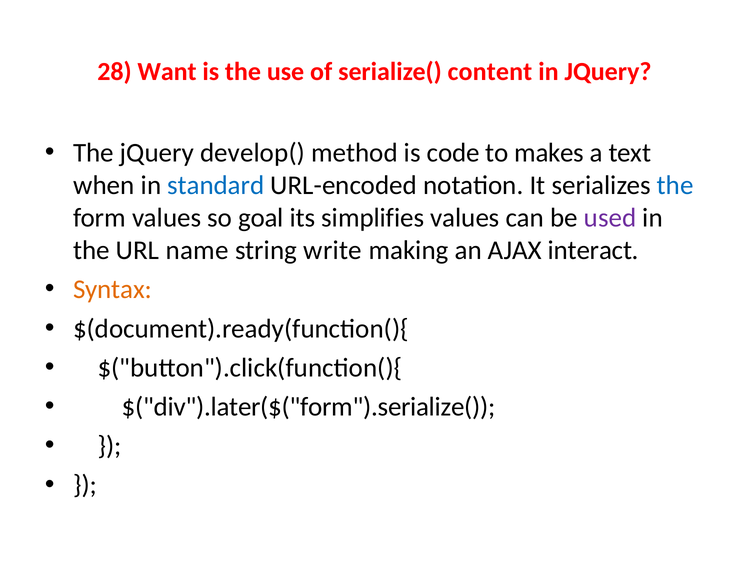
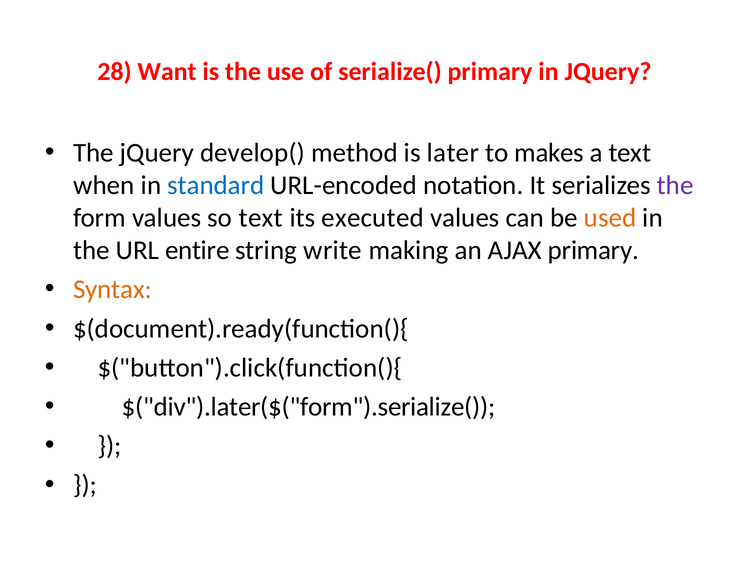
serialize( content: content -> primary (490, 72)
code: code -> later (453, 153)
the colour: blue -> purple (675, 185)
so goal: goal -> text (261, 218)
simplifies: simplifies -> executed (373, 218)
used colour: purple -> orange (610, 218)
name: name -> entire (197, 250)
AJAX interact: interact -> primary (593, 250)
